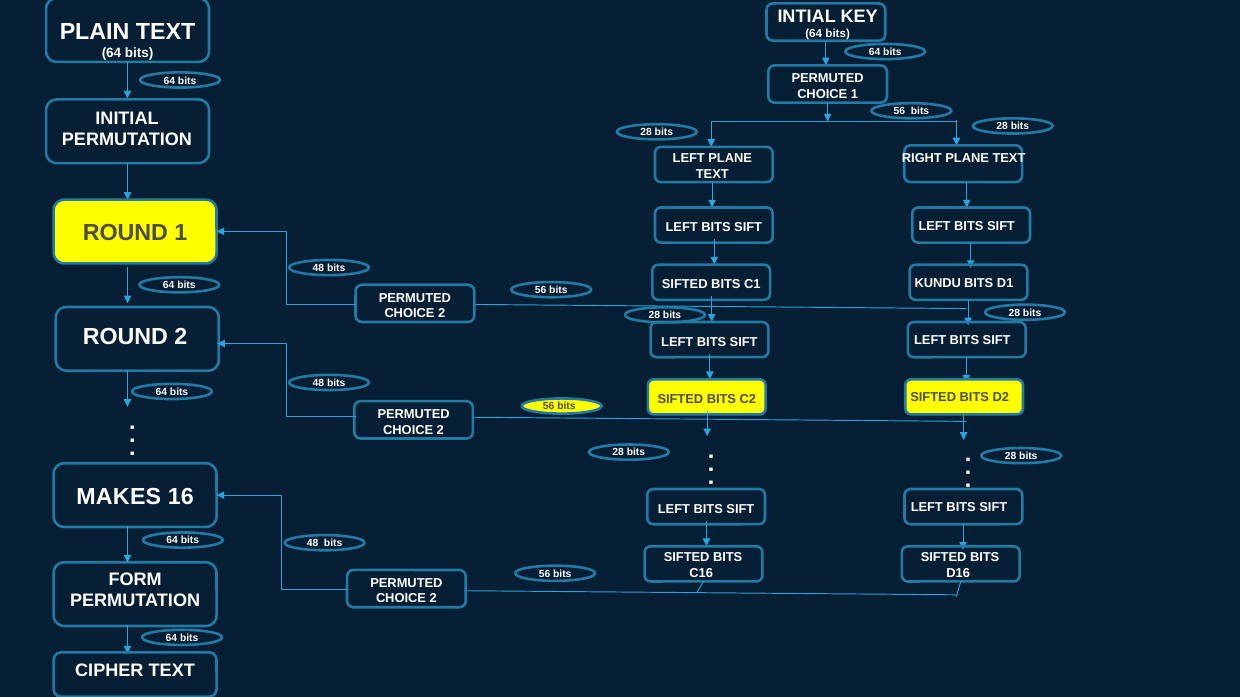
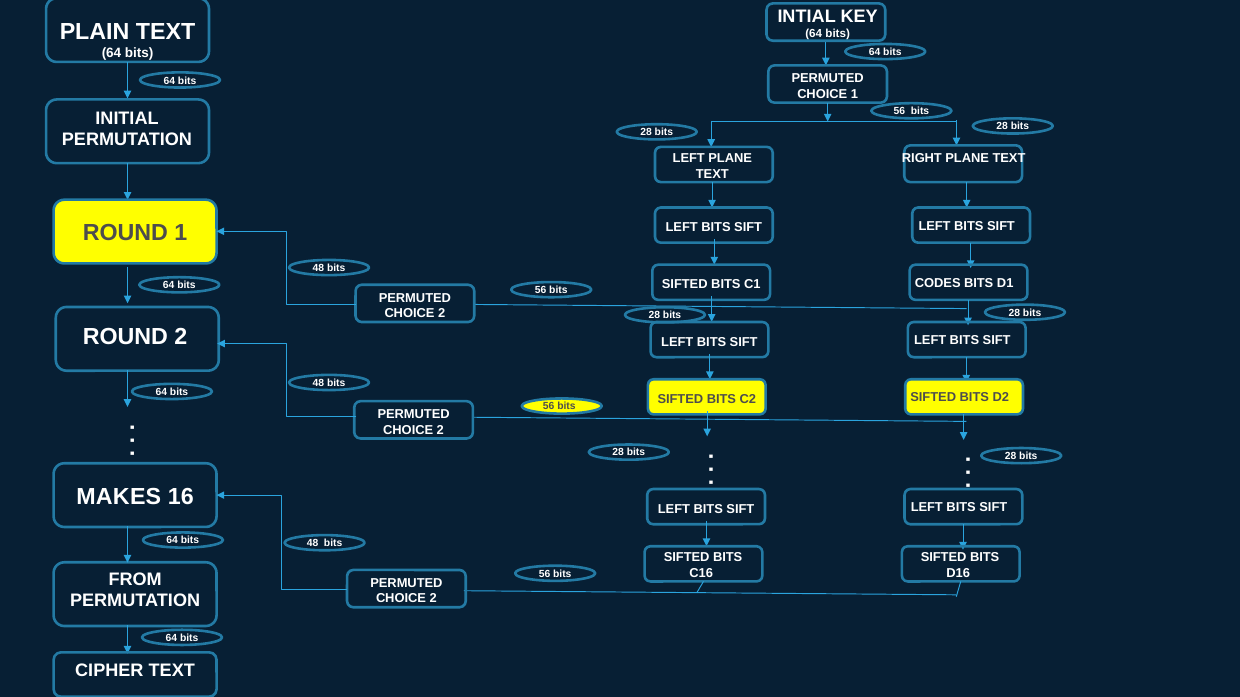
KUNDU: KUNDU -> CODES (938, 283)
FORM: FORM -> FROM (135, 580)
